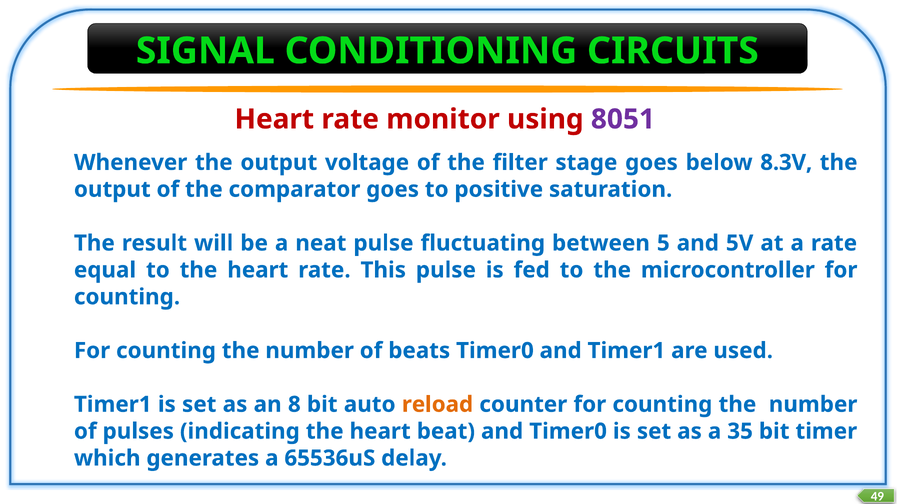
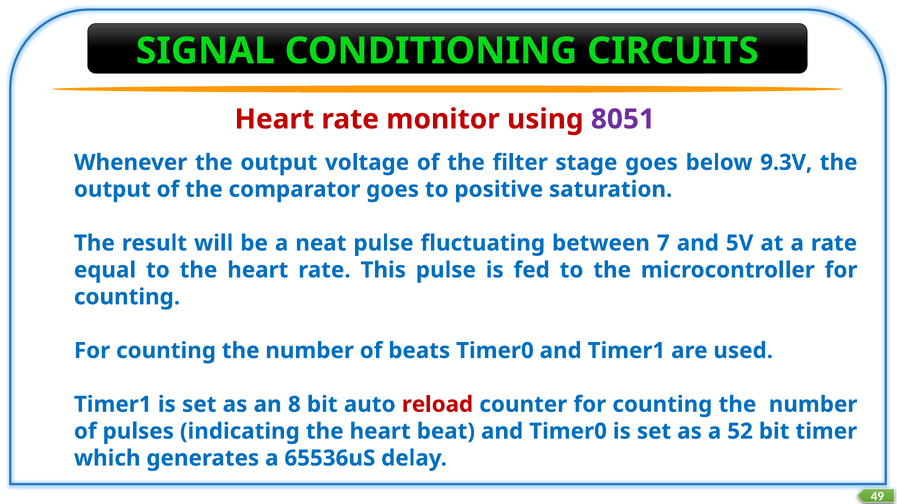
8.3V: 8.3V -> 9.3V (786, 163)
5: 5 -> 7 (663, 243)
reload colour: orange -> red (437, 405)
35: 35 -> 52 (740, 432)
